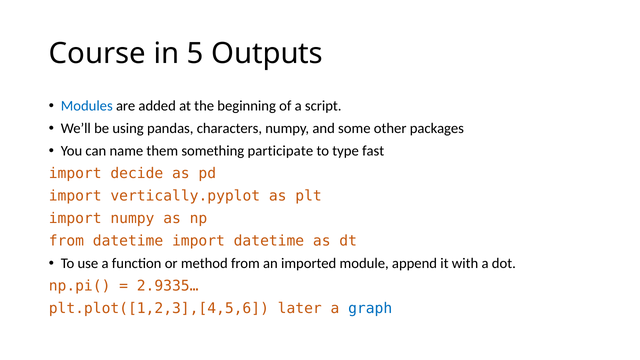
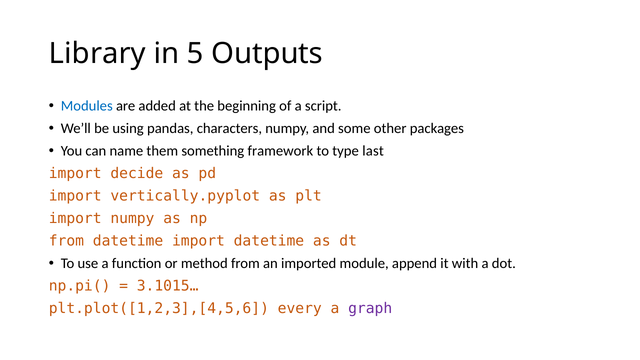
Course: Course -> Library (97, 54)
participate: participate -> framework (280, 151)
fast: fast -> last (373, 151)
2.9335…: 2.9335… -> 3.1015… (168, 286)
later: later -> every (300, 309)
graph colour: blue -> purple (370, 309)
